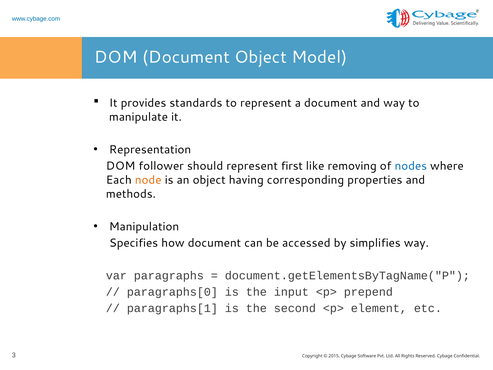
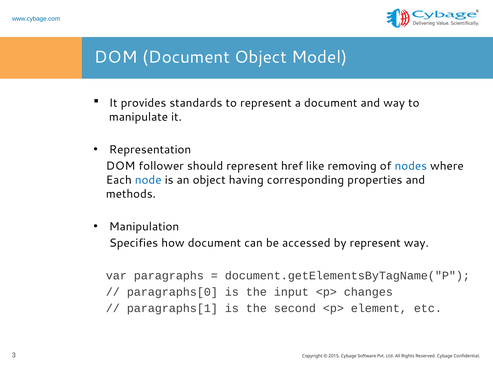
first: first -> href (292, 166)
node colour: orange -> blue (148, 180)
by simplifies: simplifies -> represent (375, 243)
prepend: prepend -> changes (368, 292)
